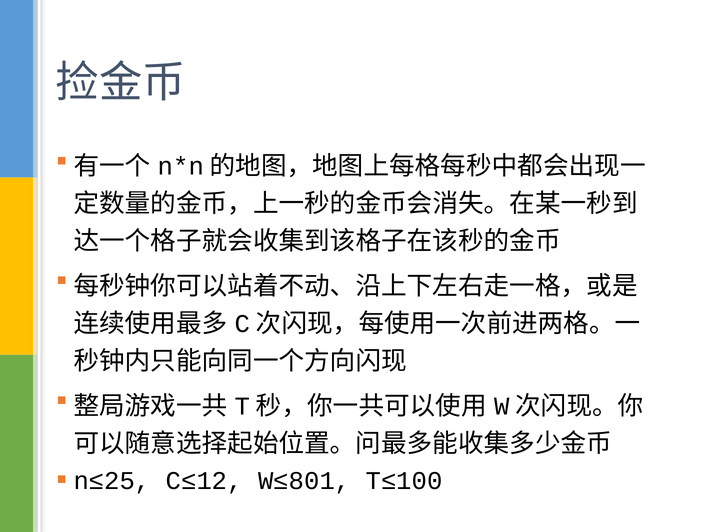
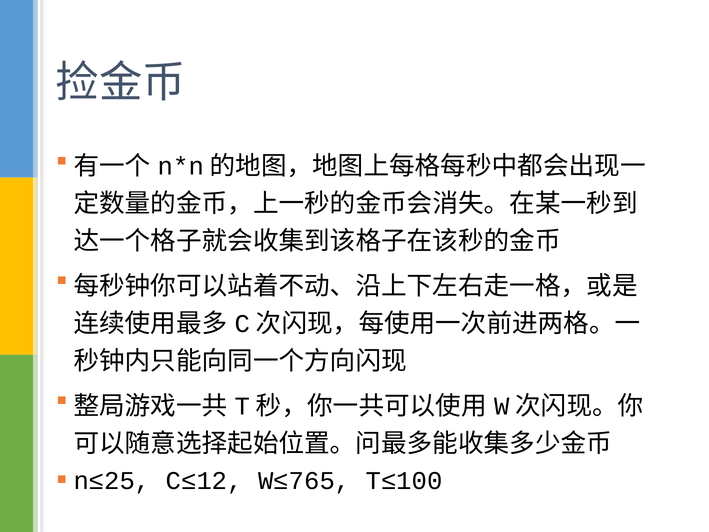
W≤801: W≤801 -> W≤765 (304, 481)
